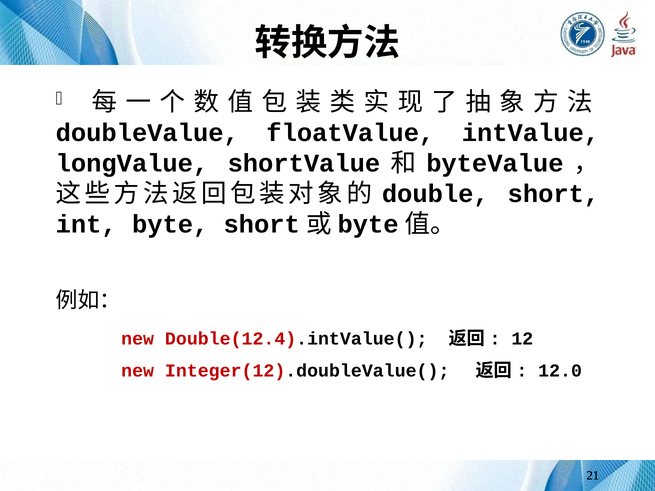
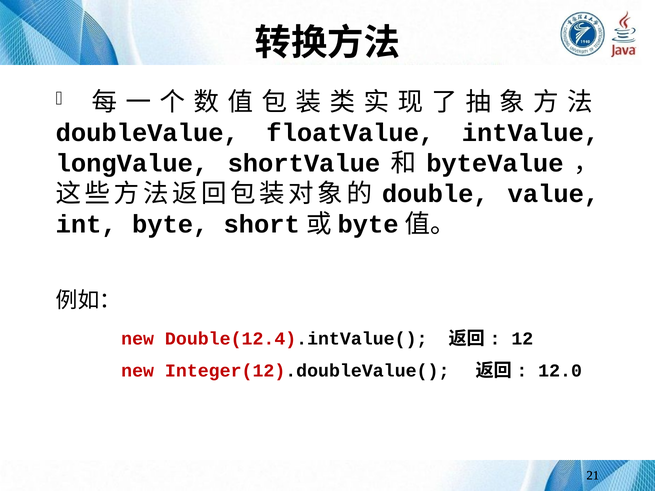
short: short -> value (553, 194)
